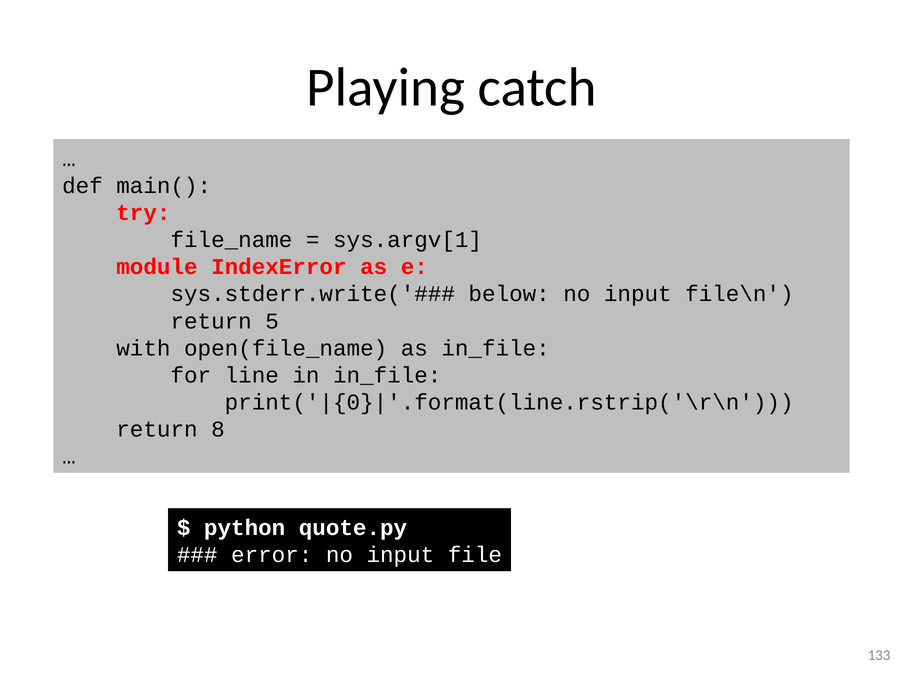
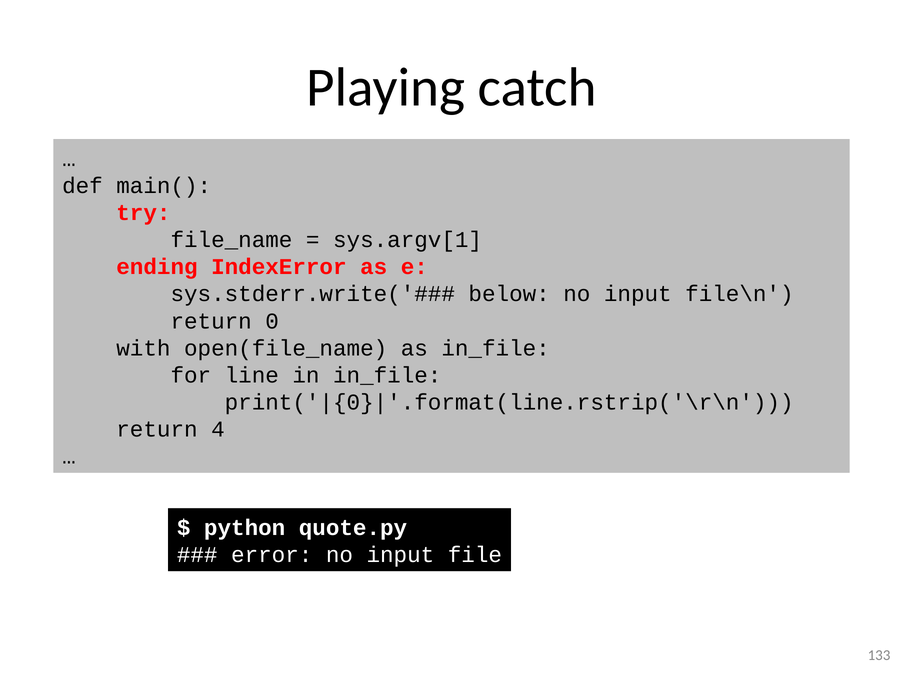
module: module -> ending (157, 267)
5: 5 -> 0 (272, 321)
8: 8 -> 4 (218, 430)
